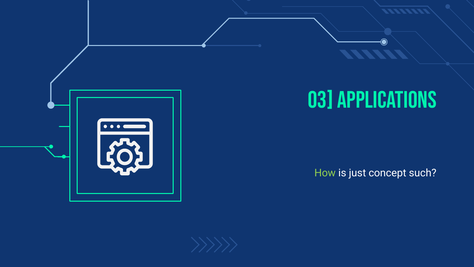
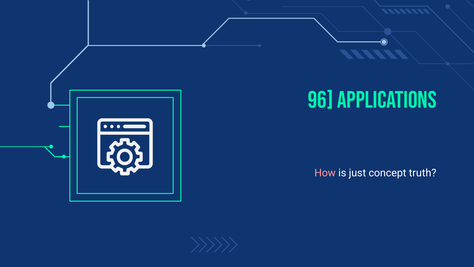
03: 03 -> 96 (321, 100)
How colour: light green -> pink (325, 173)
such: such -> truth (423, 173)
